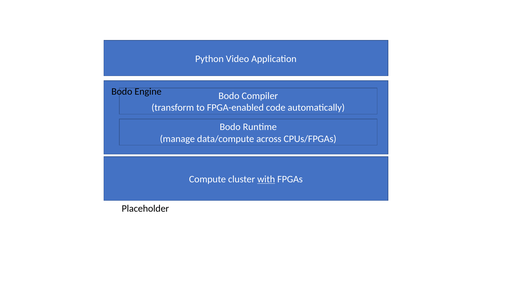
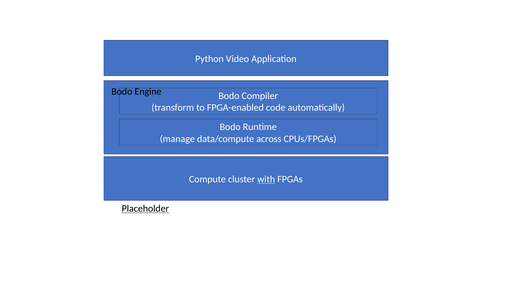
Placeholder underline: none -> present (145, 208)
